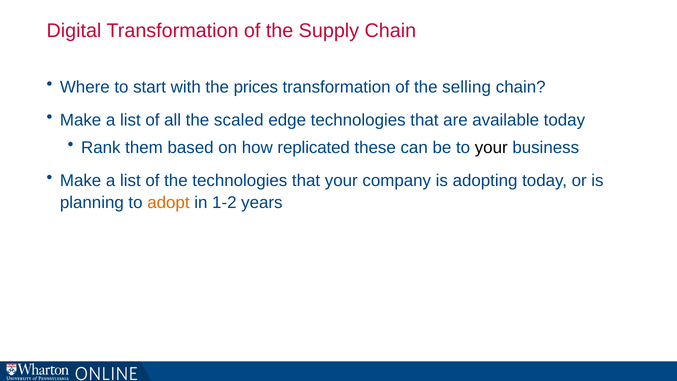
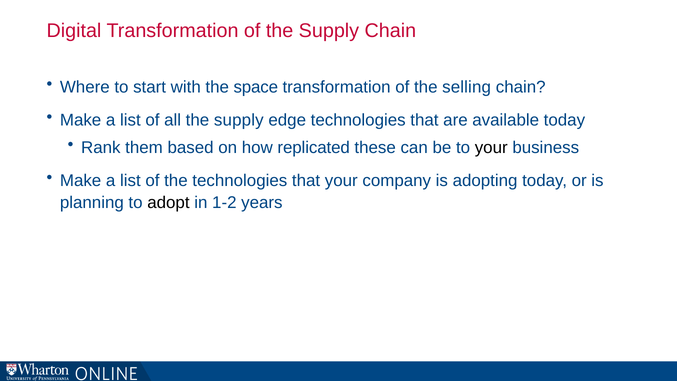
prices: prices -> space (256, 87)
all the scaled: scaled -> supply (239, 120)
adopt colour: orange -> black (168, 203)
